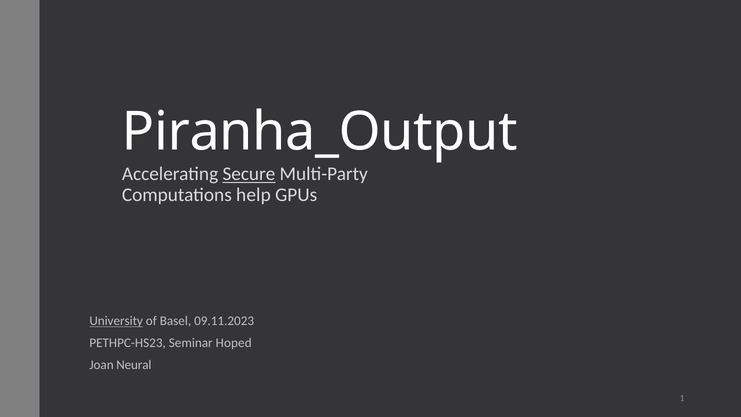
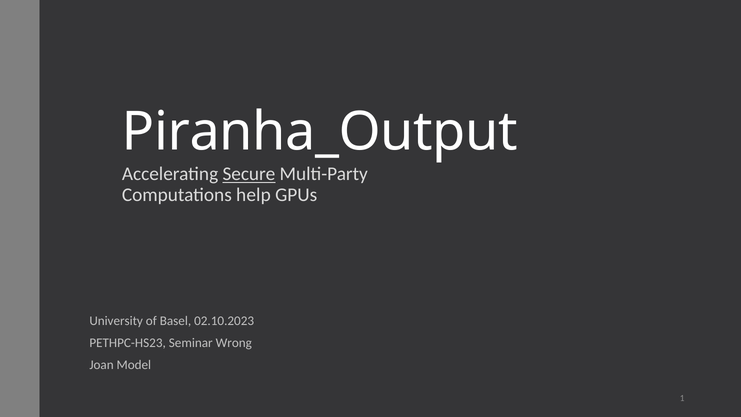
University underline: present -> none (116, 321)
09.11.2023: 09.11.2023 -> 02.10.2023 (224, 321)
Hoped: Hoped -> Wrong (234, 343)
Neural: Neural -> Model (134, 365)
